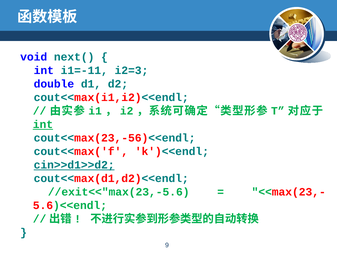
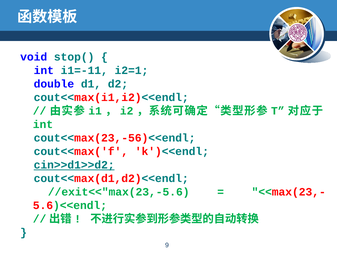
next(: next( -> stop( (74, 57)
i2=3: i2=3 -> i2=1 (131, 70)
int underline: present -> none (43, 124)
